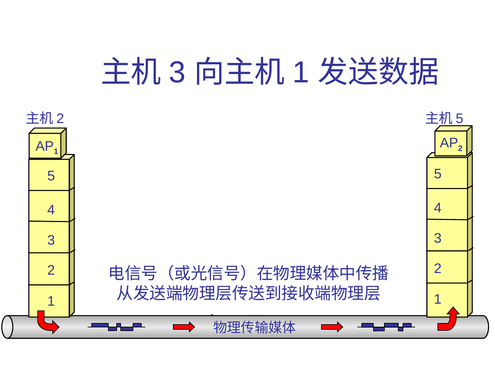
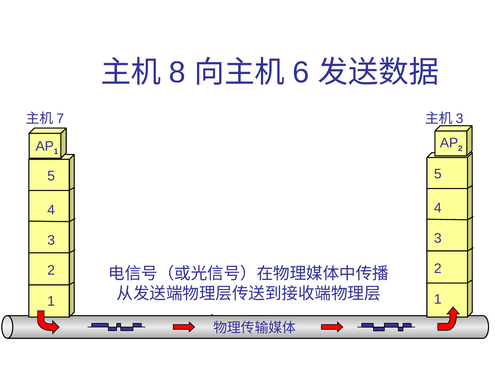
3: 3 -> 8 (177, 72)
1: 1 -> 6 (301, 72)
2: 2 -> 7 (60, 118)
5: 5 -> 3 (460, 118)
